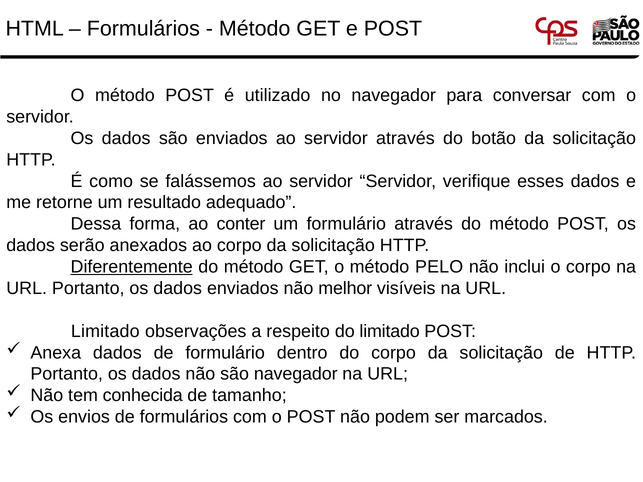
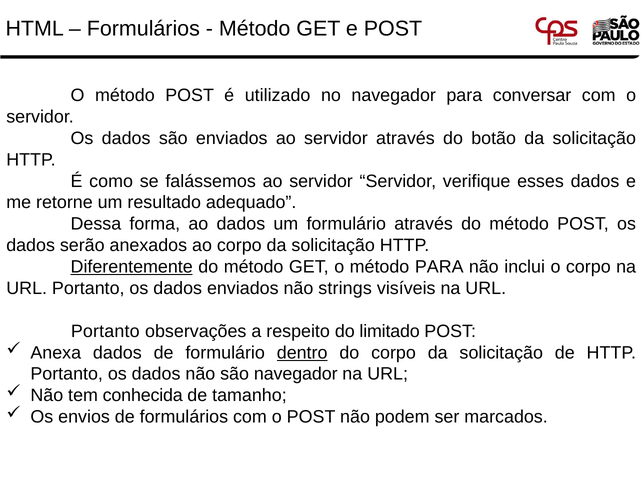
ao conter: conter -> dados (241, 224)
método PELO: PELO -> PARA (439, 267)
melhor: melhor -> strings (345, 288)
Limitado: Limitado -> Portanto (105, 331)
dentro underline: none -> present (302, 353)
